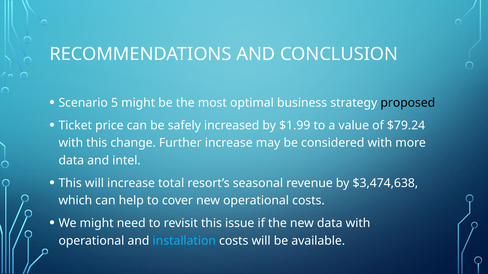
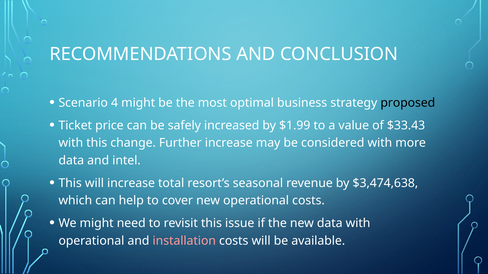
5: 5 -> 4 (114, 103)
$79.24: $79.24 -> $33.43 (406, 126)
installation colour: light blue -> pink (184, 241)
